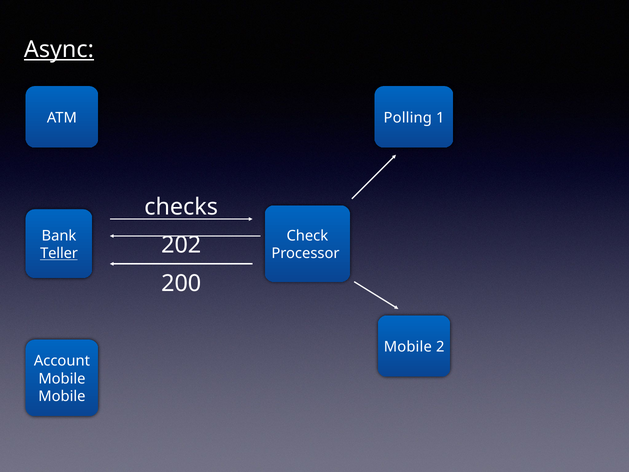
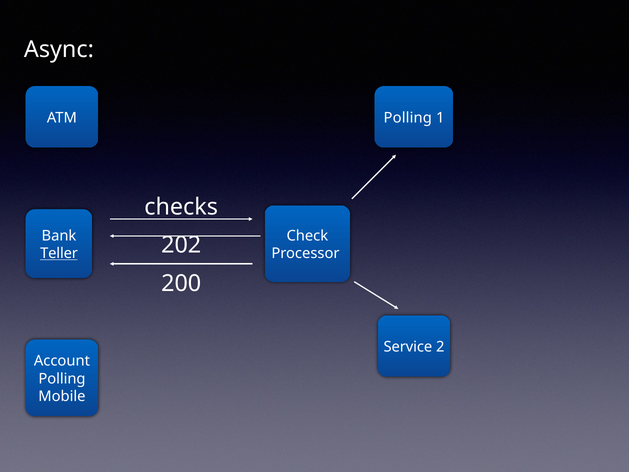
Async underline: present -> none (59, 50)
Mobile: Mobile -> Service (408, 347)
Mobile: Mobile -> Polling (62, 379)
